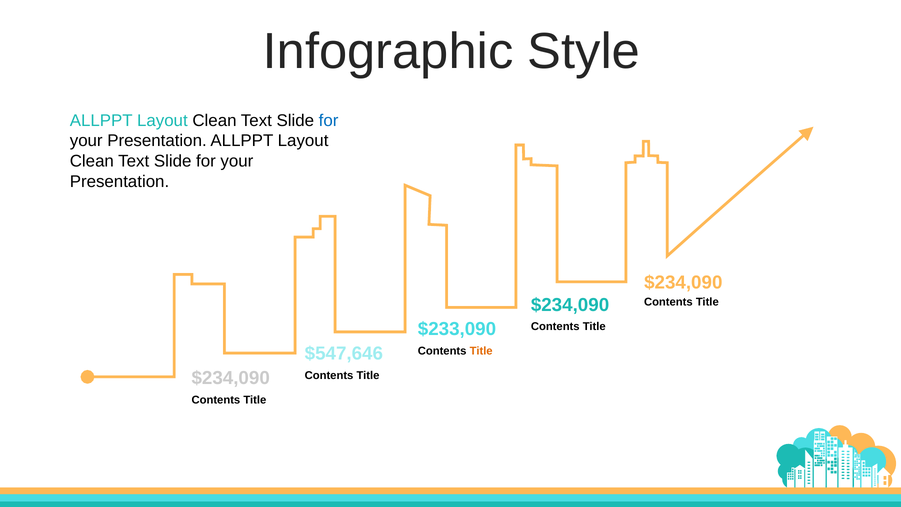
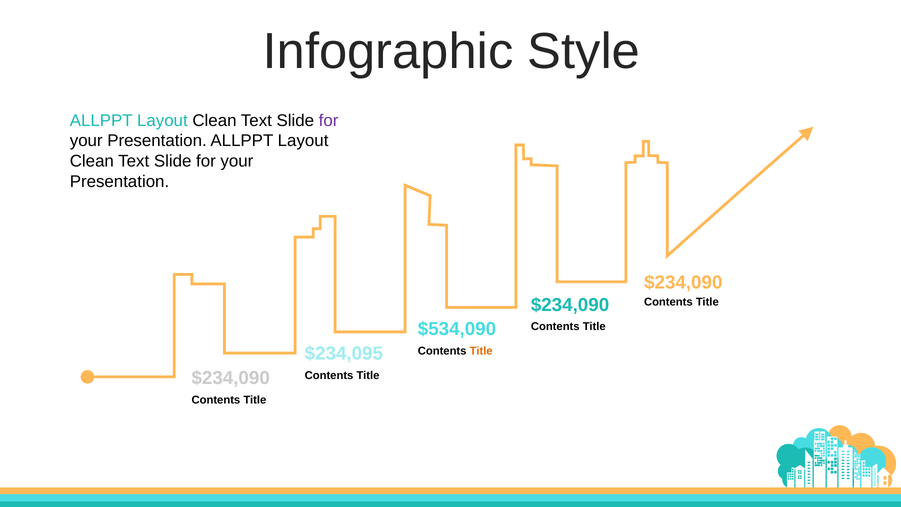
for colour: blue -> purple (329, 121)
$233,090: $233,090 -> $534,090 (457, 329)
$547,646: $547,646 -> $234,095 (344, 353)
